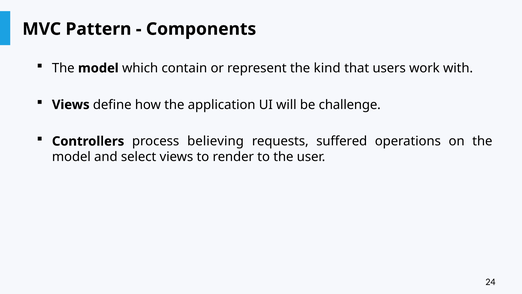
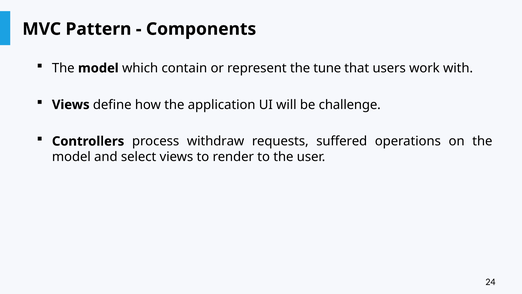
kind: kind -> tune (327, 68)
believing: believing -> withdraw (216, 141)
